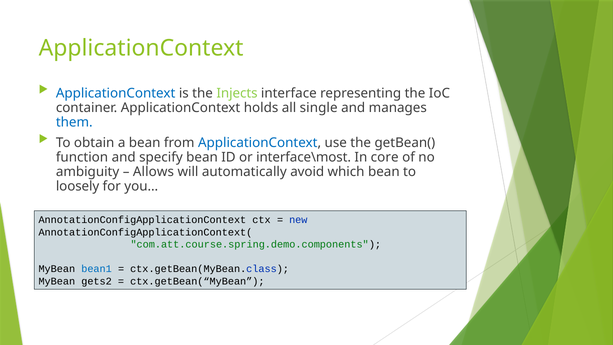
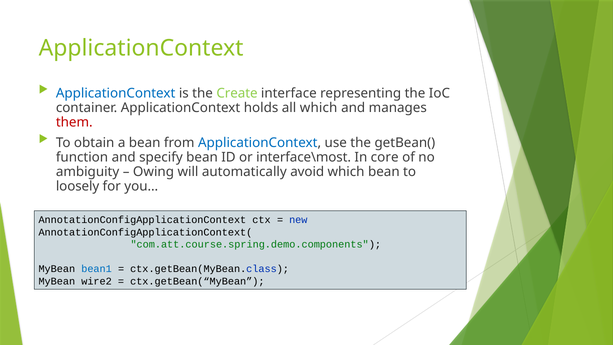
Injects: Injects -> Create (237, 93)
all single: single -> which (319, 108)
them colour: blue -> red (74, 122)
Allows: Allows -> Owing (153, 172)
gets2: gets2 -> wire2 (97, 281)
